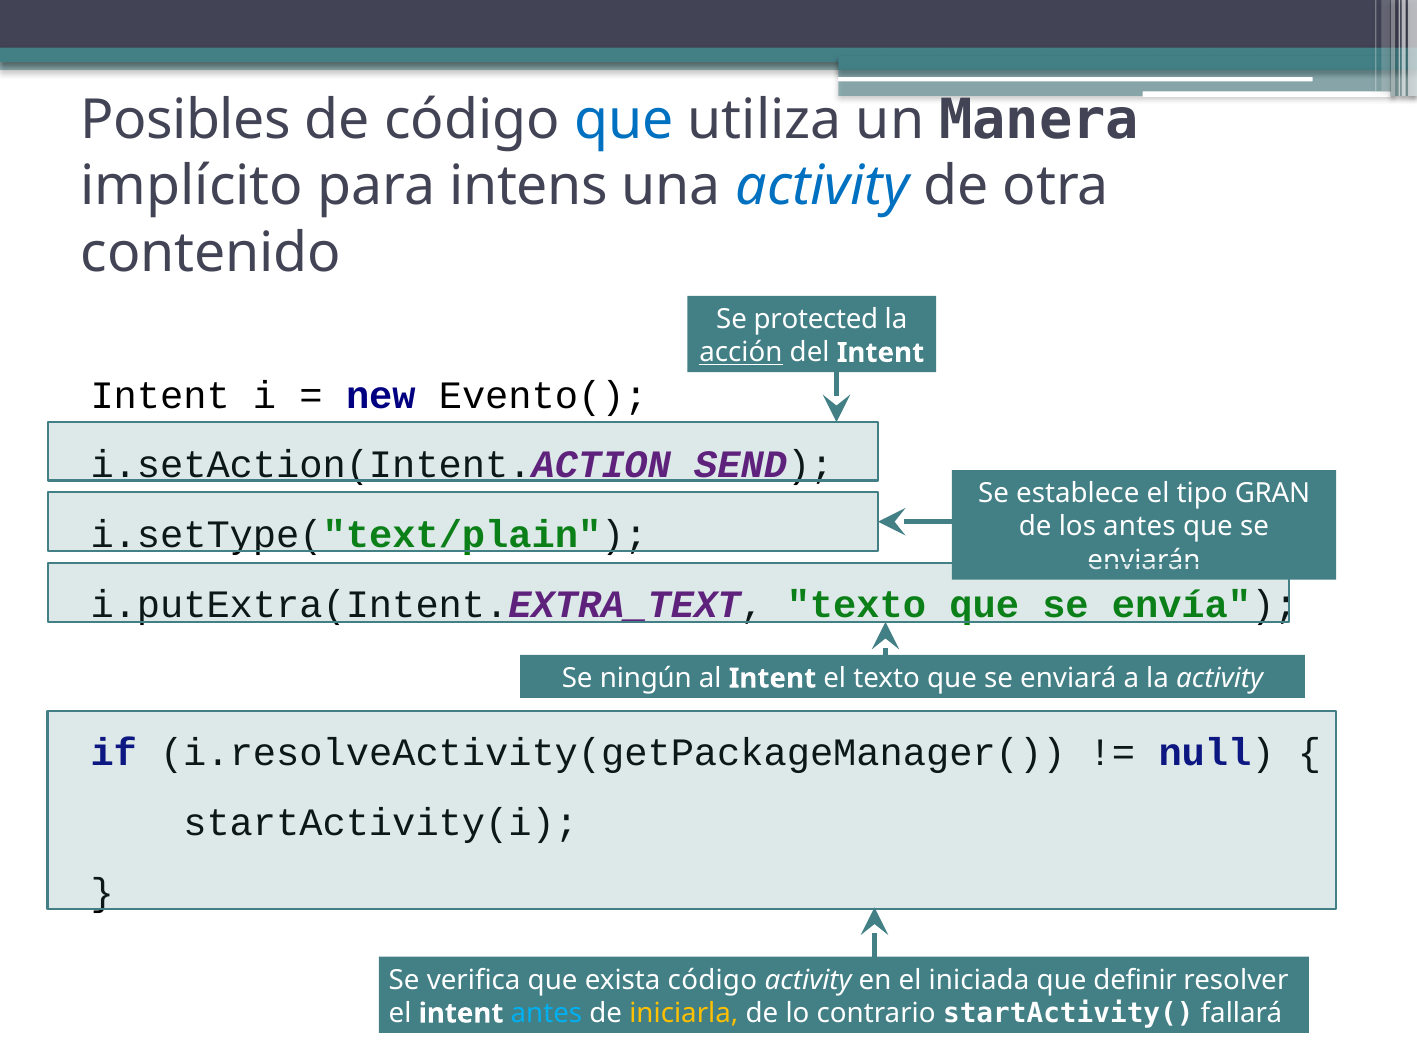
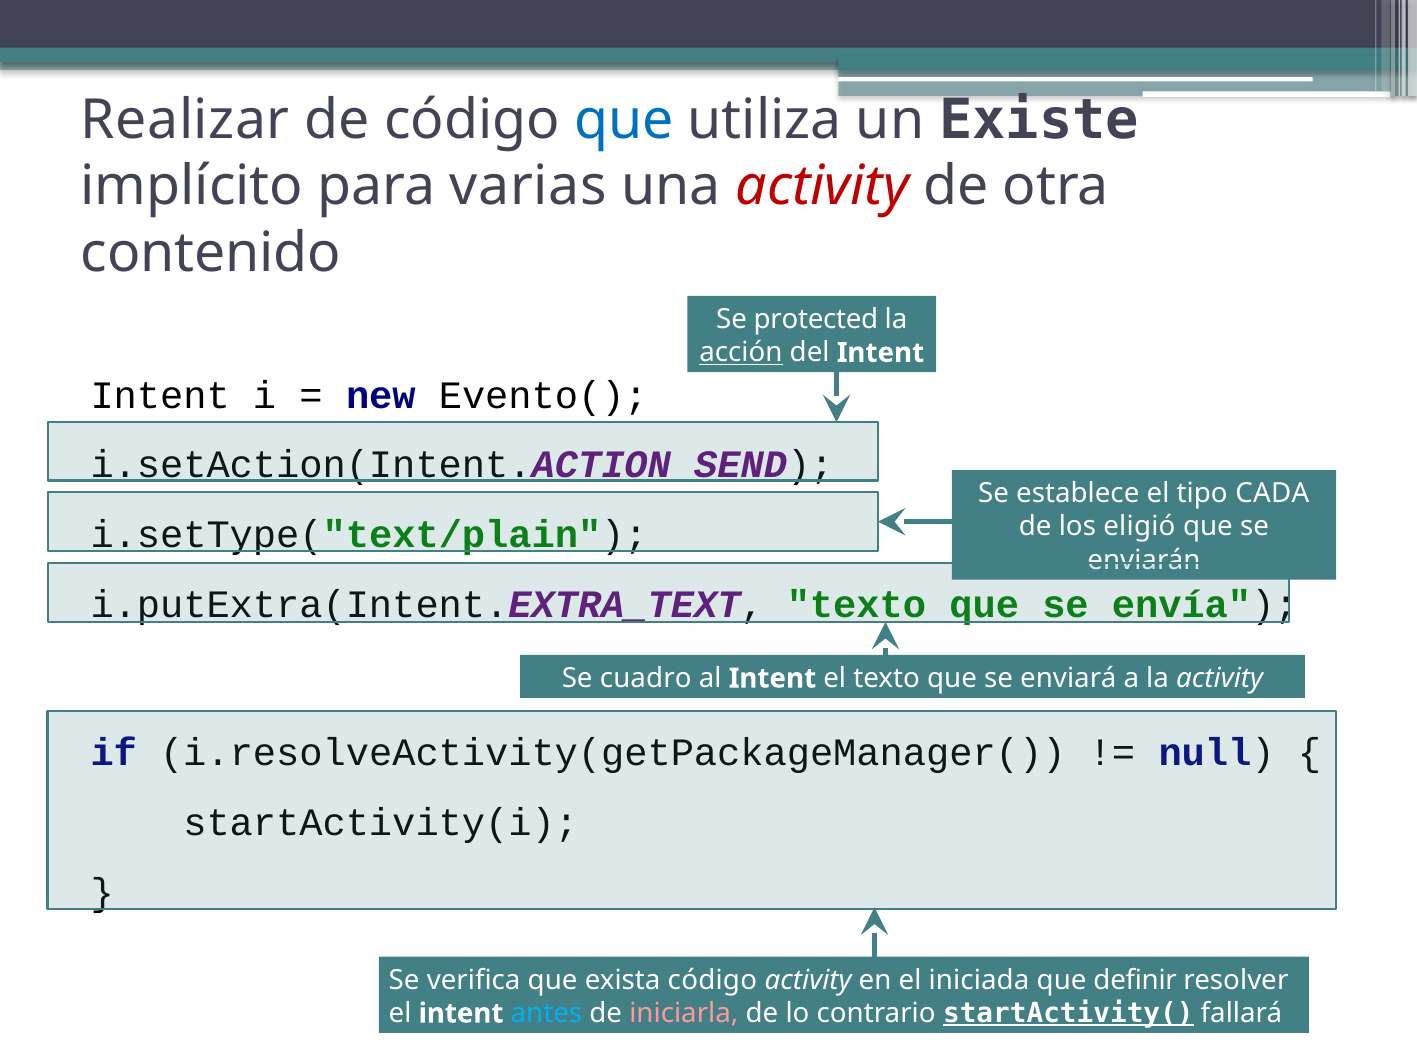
Posibles: Posibles -> Realizar (185, 120)
Manera: Manera -> Existe (1039, 120)
intens: intens -> varias (528, 186)
activity colour: blue -> red (822, 186)
GRAN: GRAN -> CADA (1272, 493)
los antes: antes -> eligió (1139, 527)
ningún: ningún -> cuadro (646, 678)
iniciarla colour: yellow -> pink (684, 1013)
startActivity( underline: none -> present (1068, 1013)
